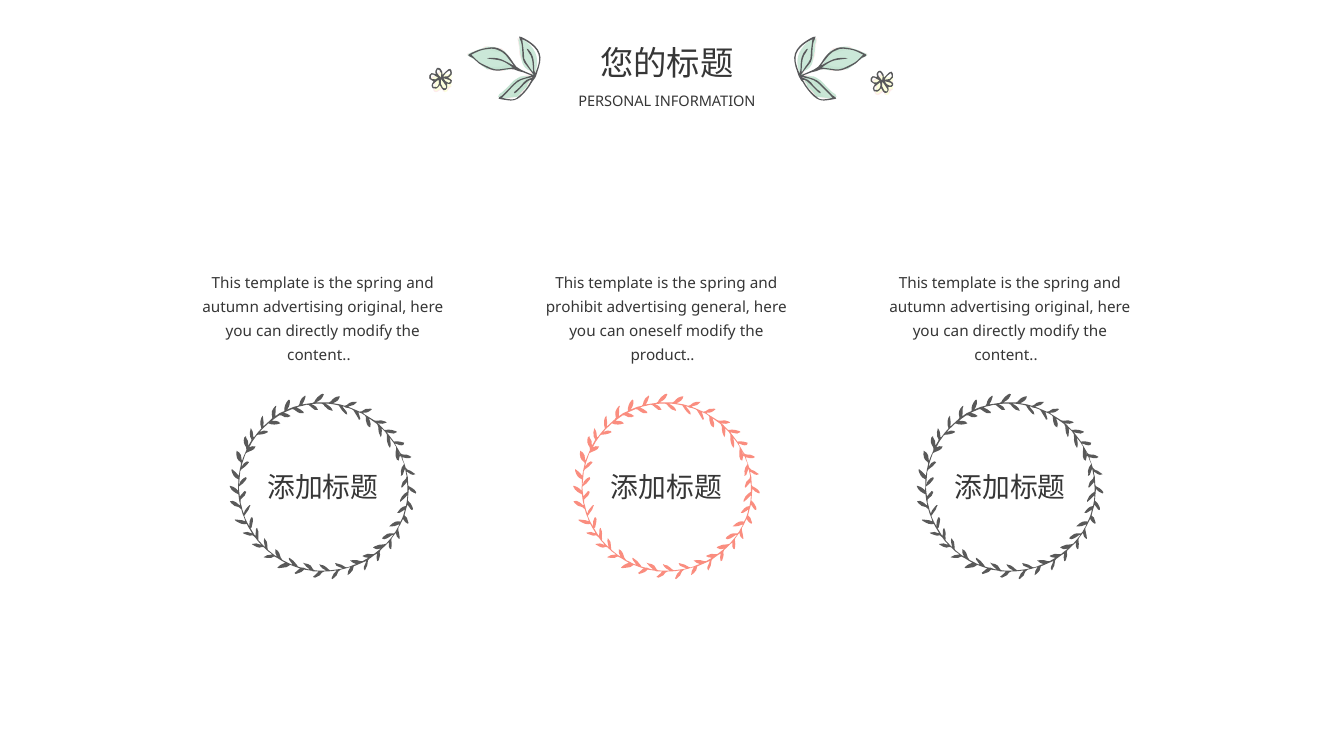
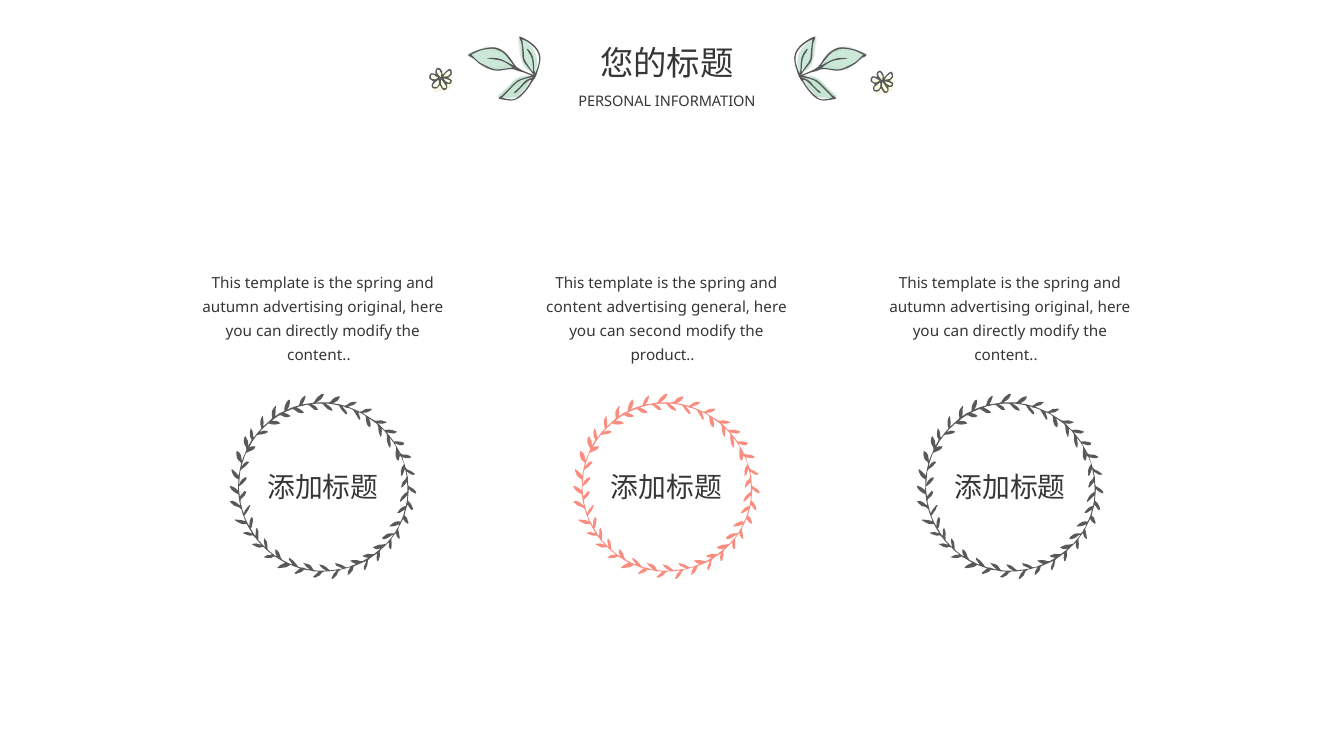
prohibit: prohibit -> content (574, 308)
oneself: oneself -> second (655, 331)
